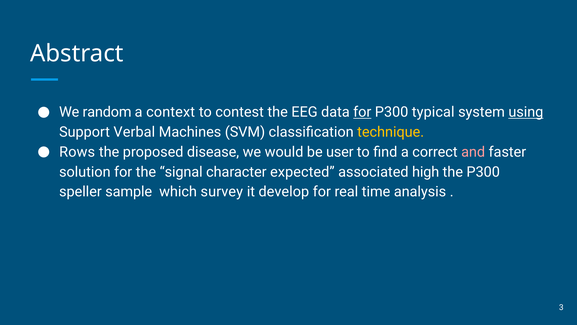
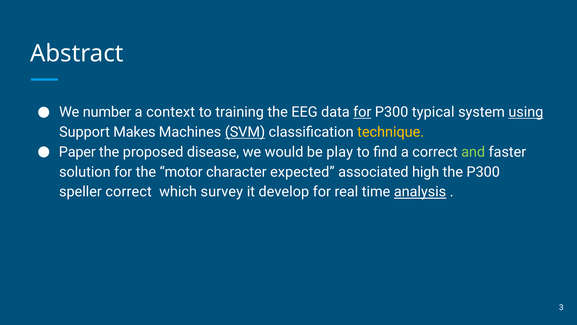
random: random -> number (107, 112)
contest: contest -> training (240, 112)
Verbal: Verbal -> Makes (134, 132)
SVM underline: none -> present (245, 132)
Rows: Rows -> Paper (77, 152)
user: user -> play (340, 152)
and colour: pink -> light green (473, 152)
signal: signal -> motor (181, 172)
speller sample: sample -> correct (129, 192)
analysis underline: none -> present (420, 192)
